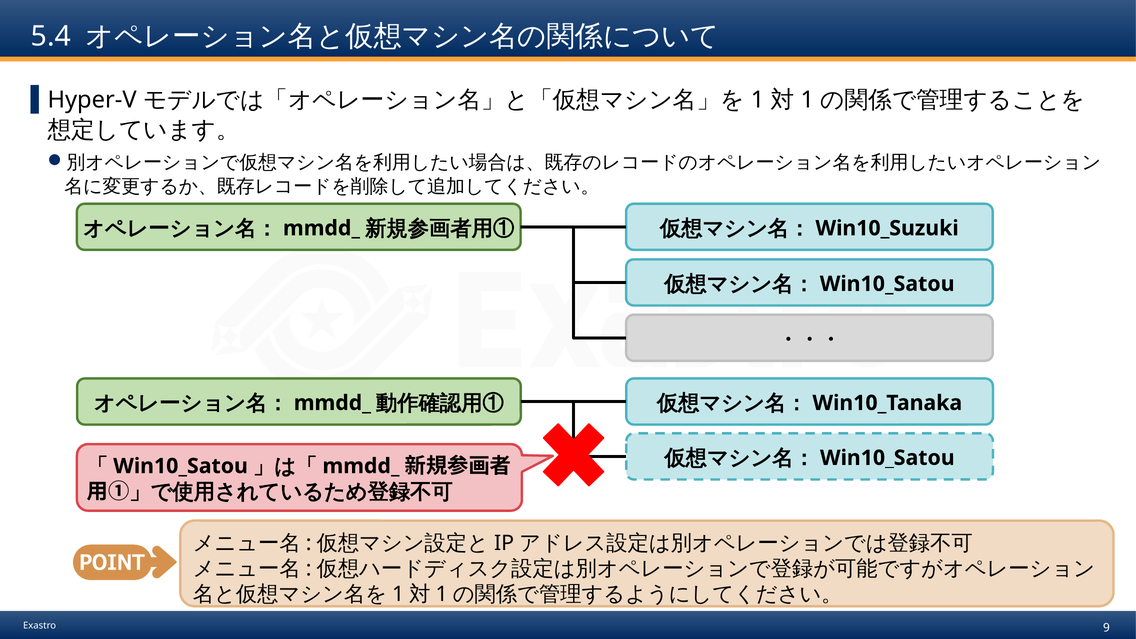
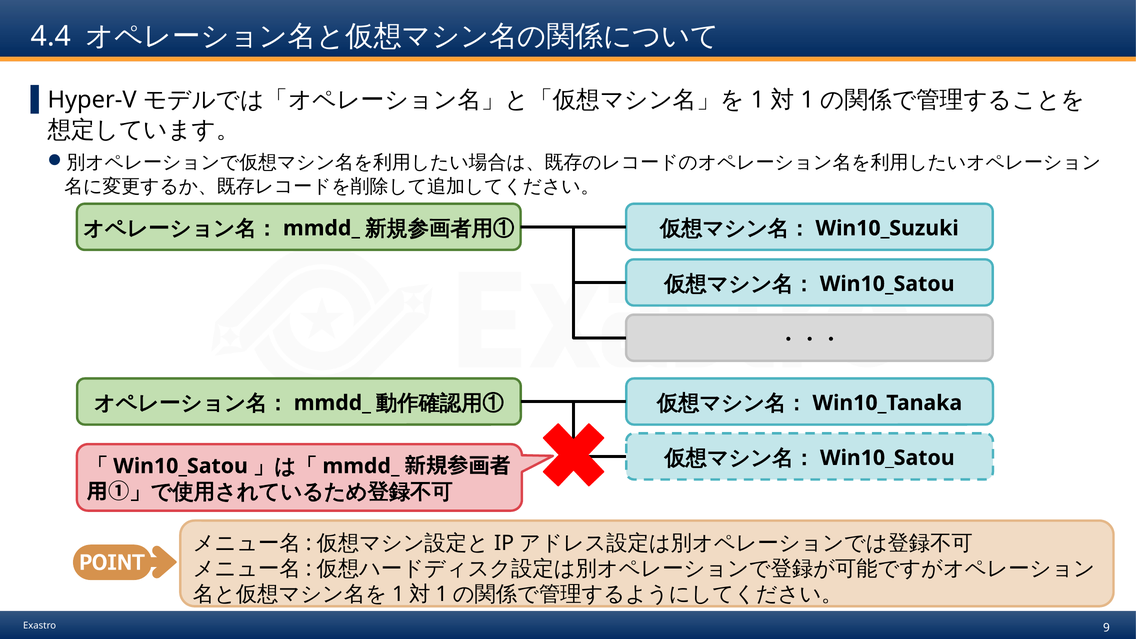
5.4: 5.4 -> 4.4 (51, 36)
